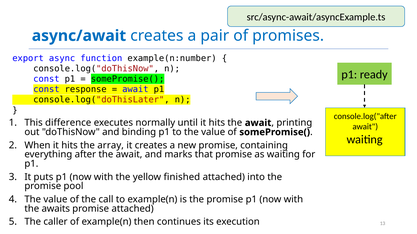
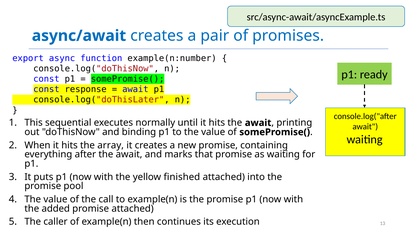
difference: difference -> sequential (68, 123)
awaits: awaits -> added (56, 209)
